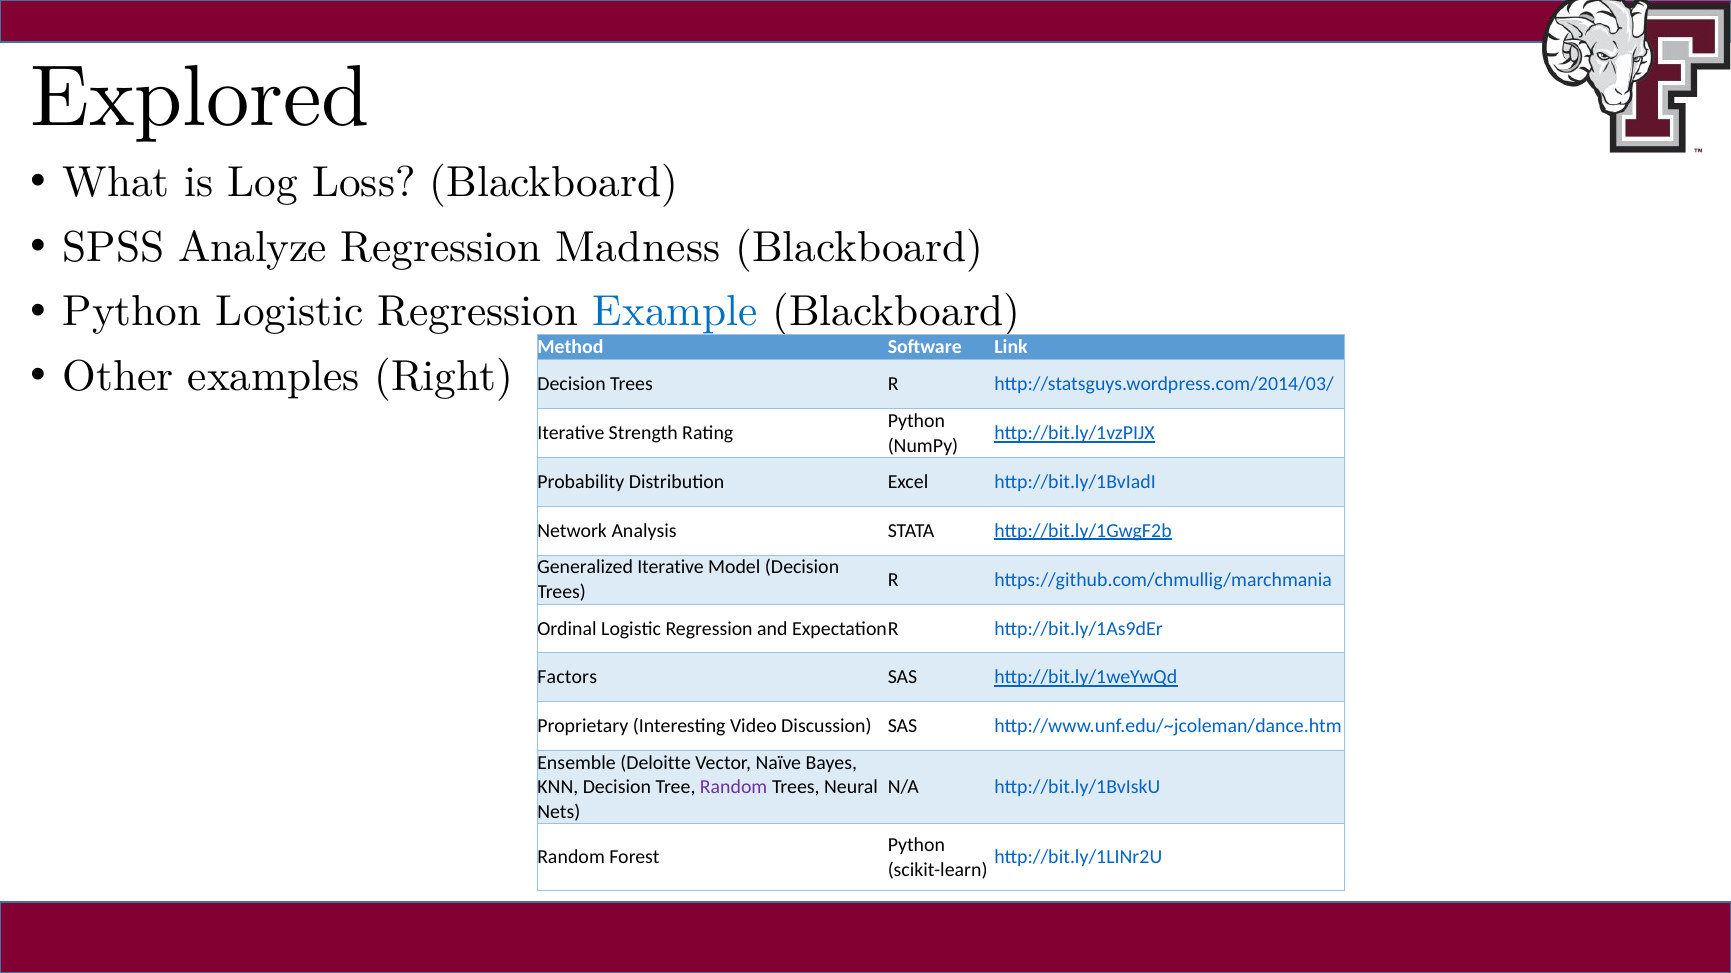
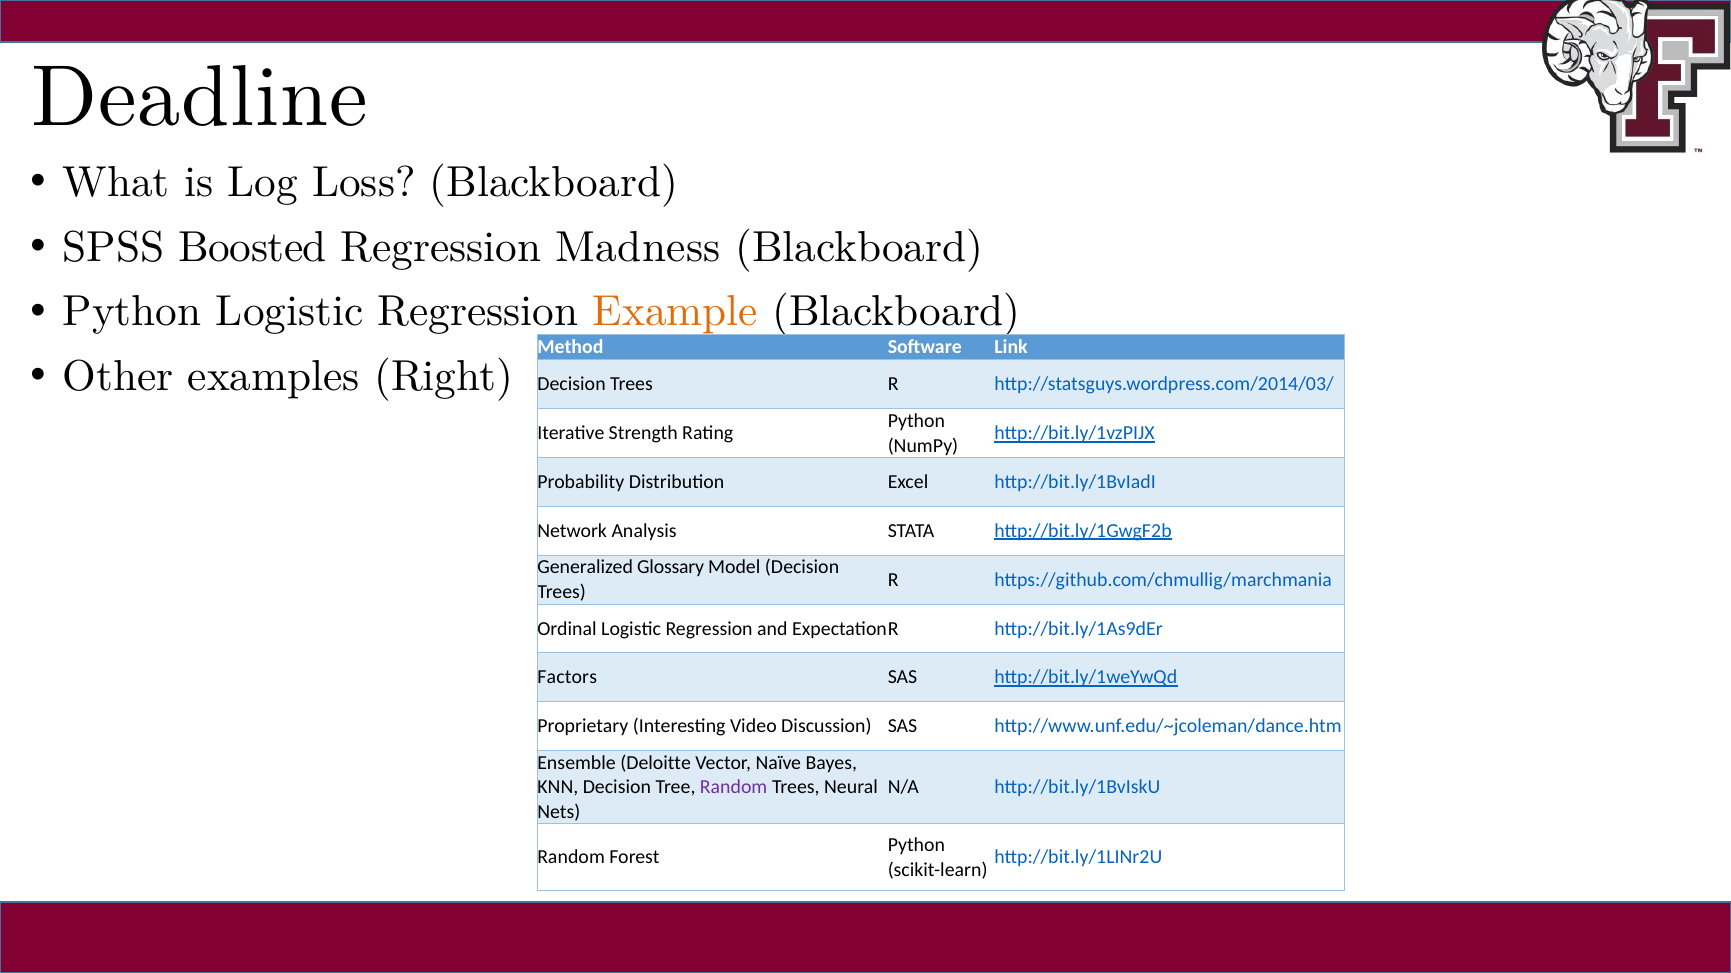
Explored: Explored -> Deadline (200, 97)
Analyze: Analyze -> Boosted (253, 247)
Example colour: blue -> orange (676, 312)
Generalized Iterative: Iterative -> Glossary (671, 568)
